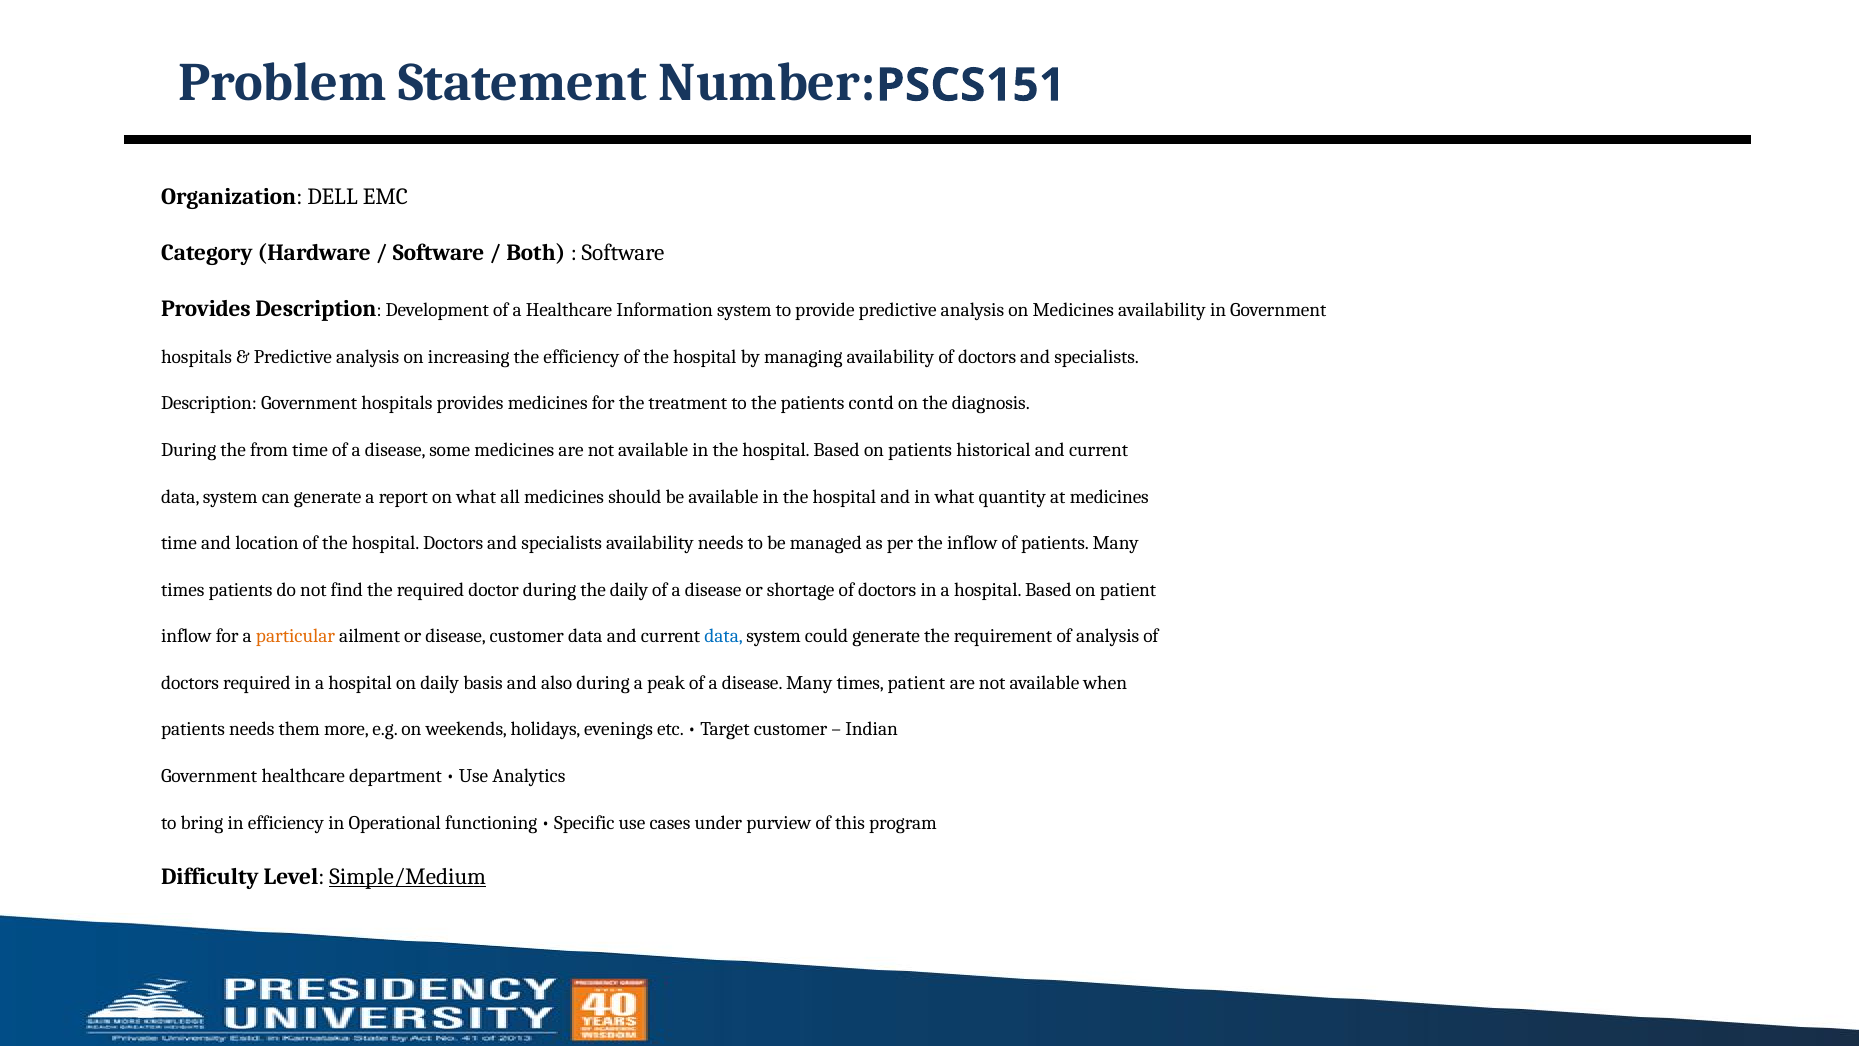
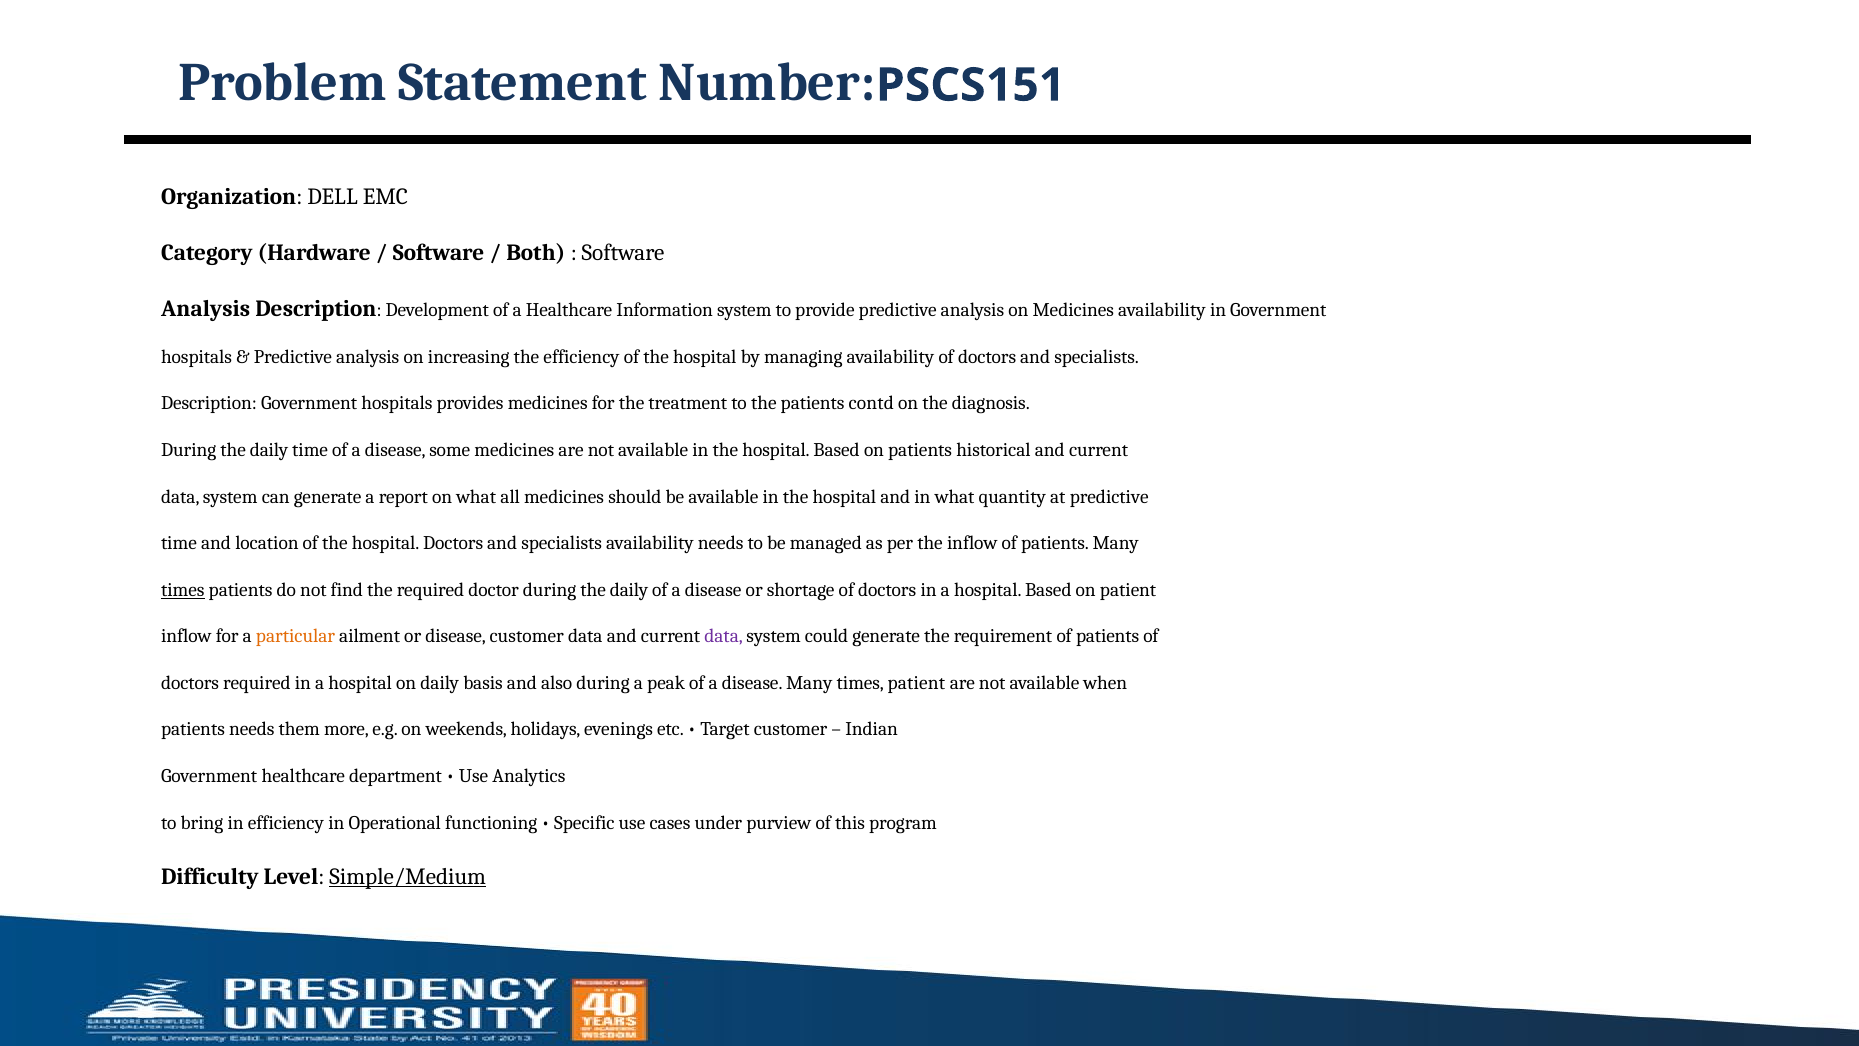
Provides: Provides -> Analysis (206, 308)
from: from -> daily (269, 450)
at medicines: medicines -> predictive (1109, 497)
times underline: none -> present (183, 590)
data colour: blue -> purple (724, 636)
requirement of analysis: analysis -> patients (1108, 636)
